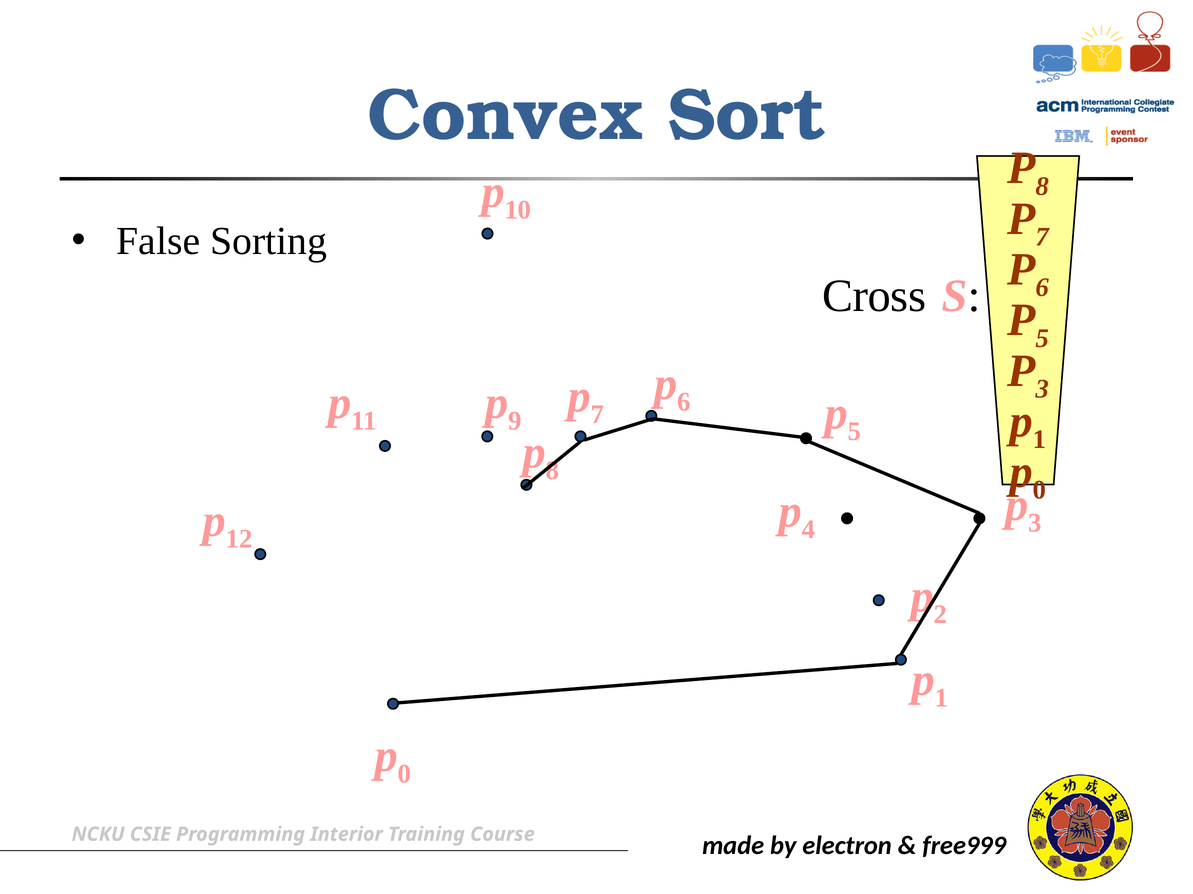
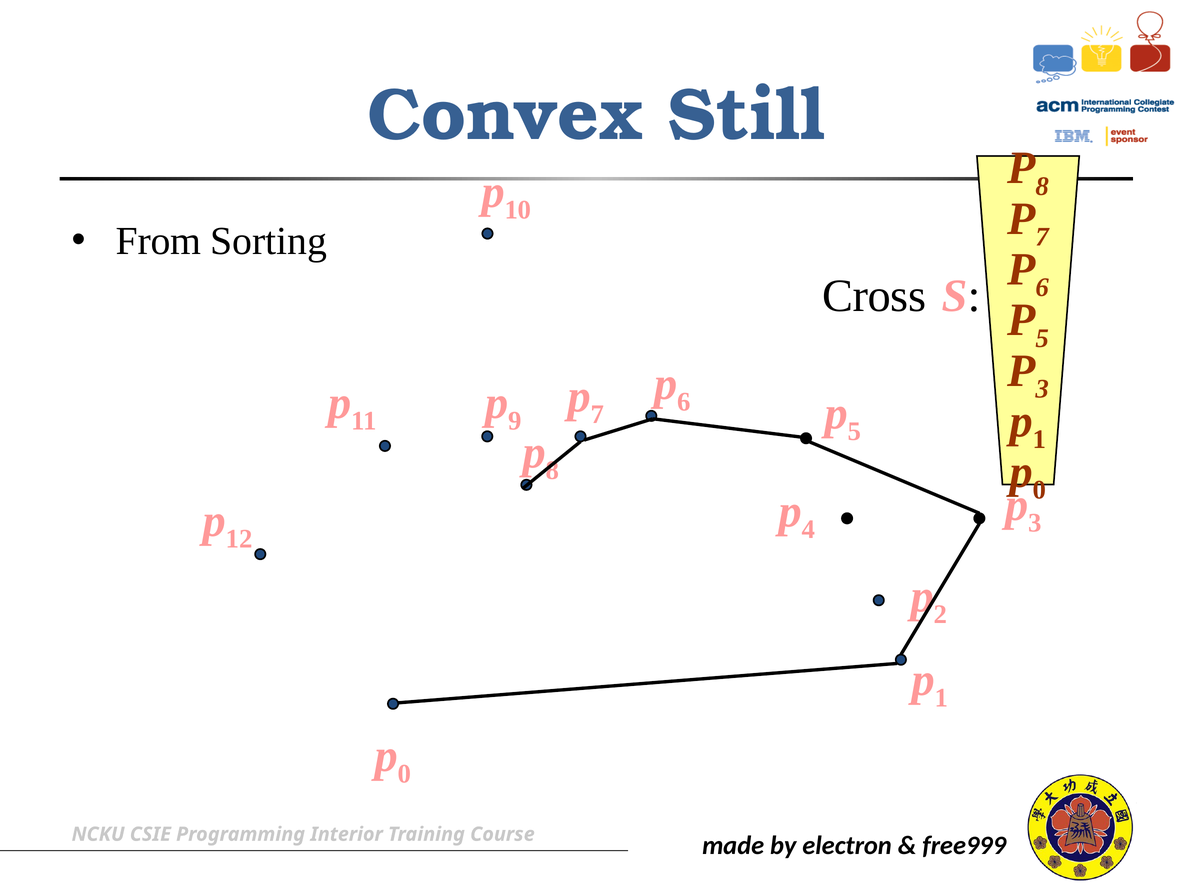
Sort: Sort -> Still (747, 115)
False: False -> From (158, 241)
